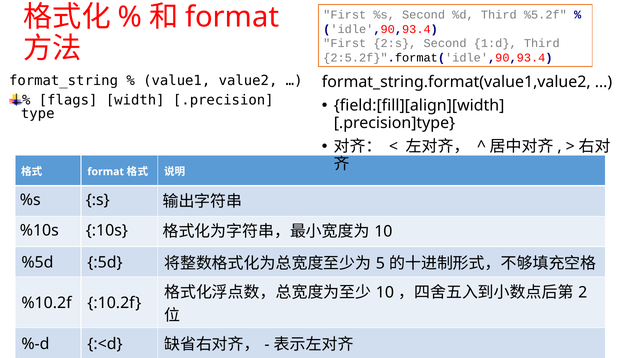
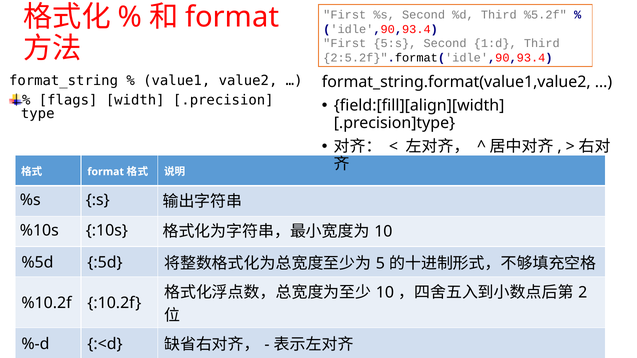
2:s: 2:s -> 5:s (395, 44)
